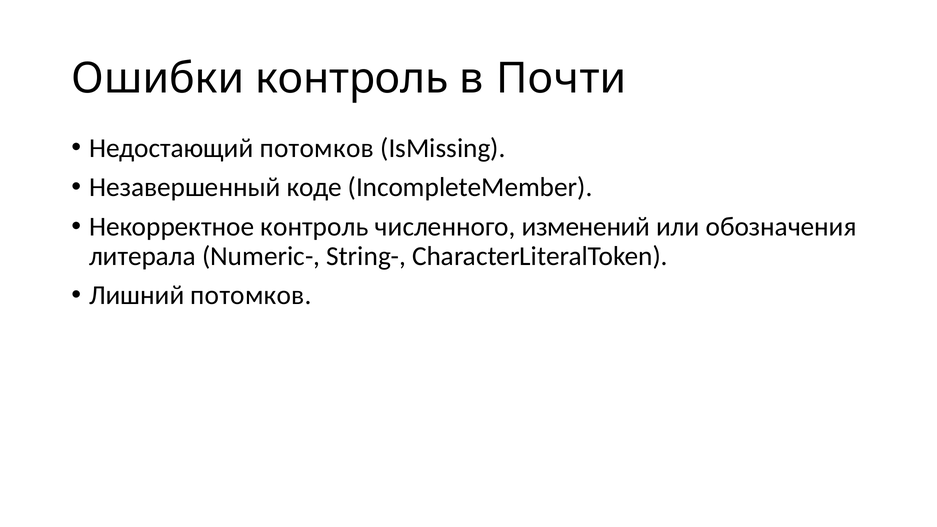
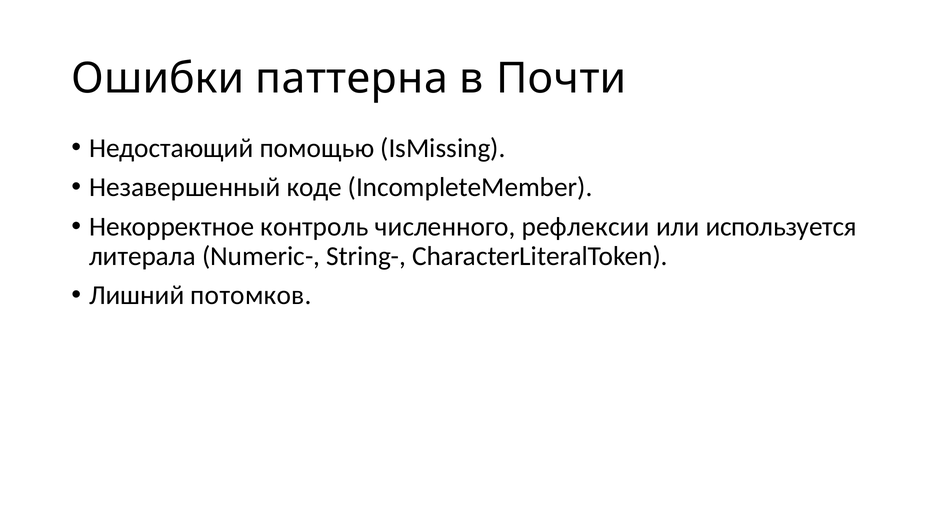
Ошибки контроль: контроль -> паттерна (352, 79)
Недостающий потомков: потомков -> помощью (317, 148)
изменений: изменений -> рефлексии (586, 227)
обозначения: обозначения -> используется (781, 227)
